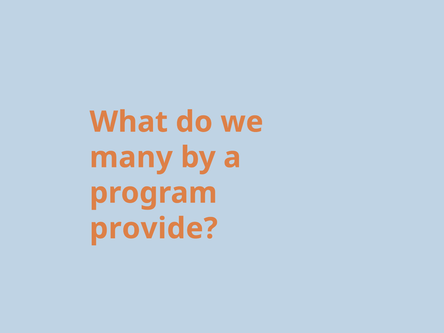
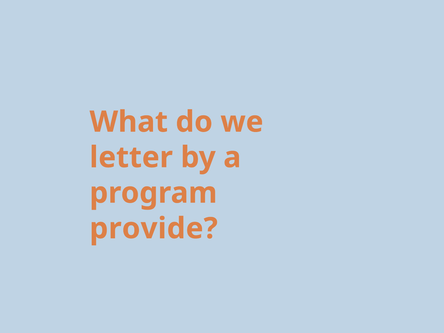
many: many -> letter (131, 157)
